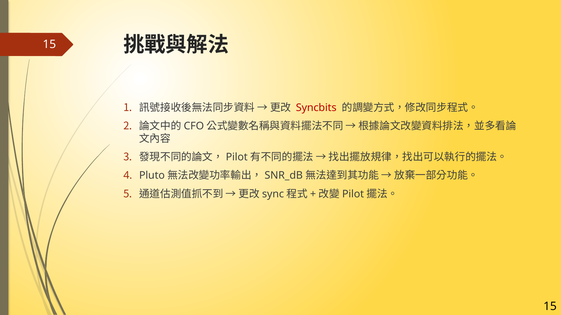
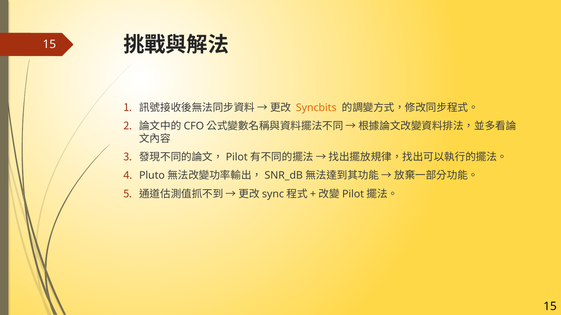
Syncbits colour: red -> orange (316, 108)
